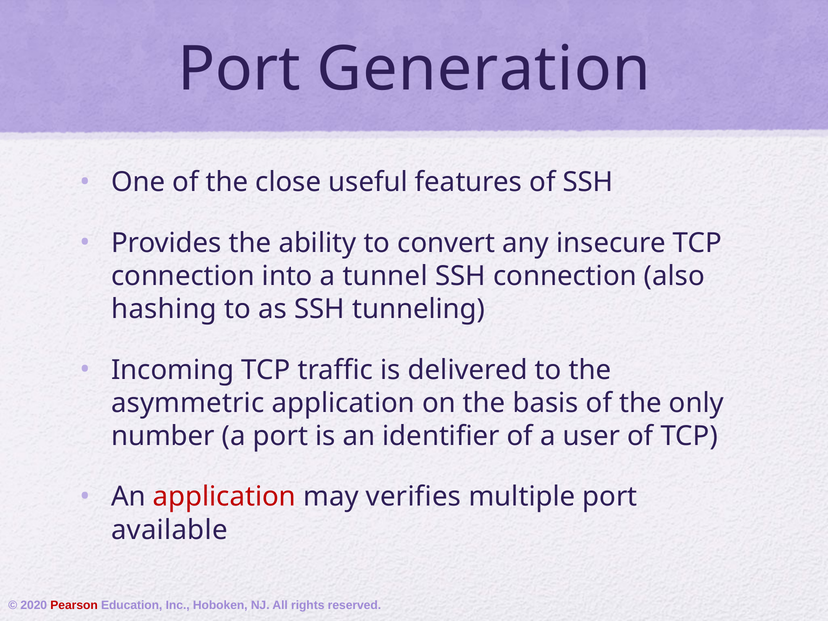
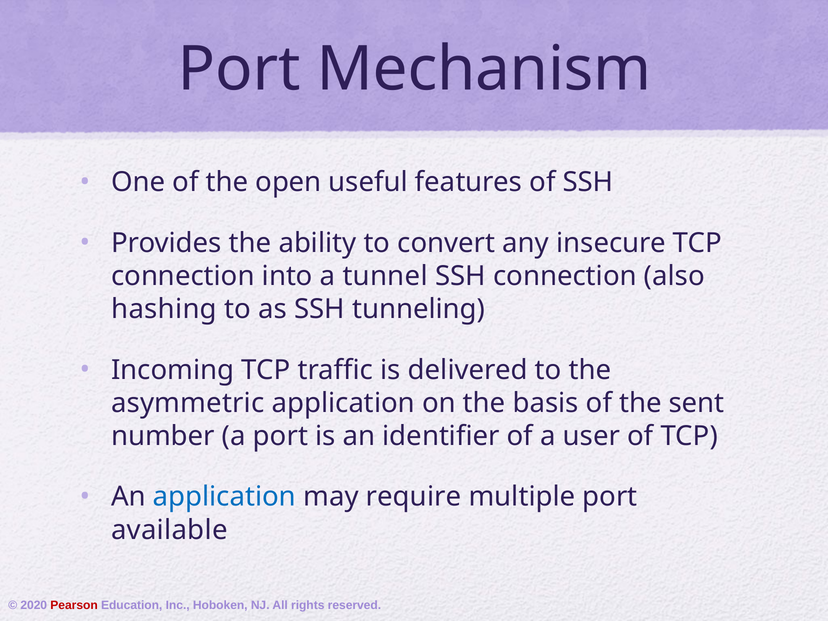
Generation: Generation -> Mechanism (484, 69)
close: close -> open (288, 182)
only: only -> sent (697, 403)
application colour: red -> blue (224, 497)
verifies: verifies -> require (414, 497)
